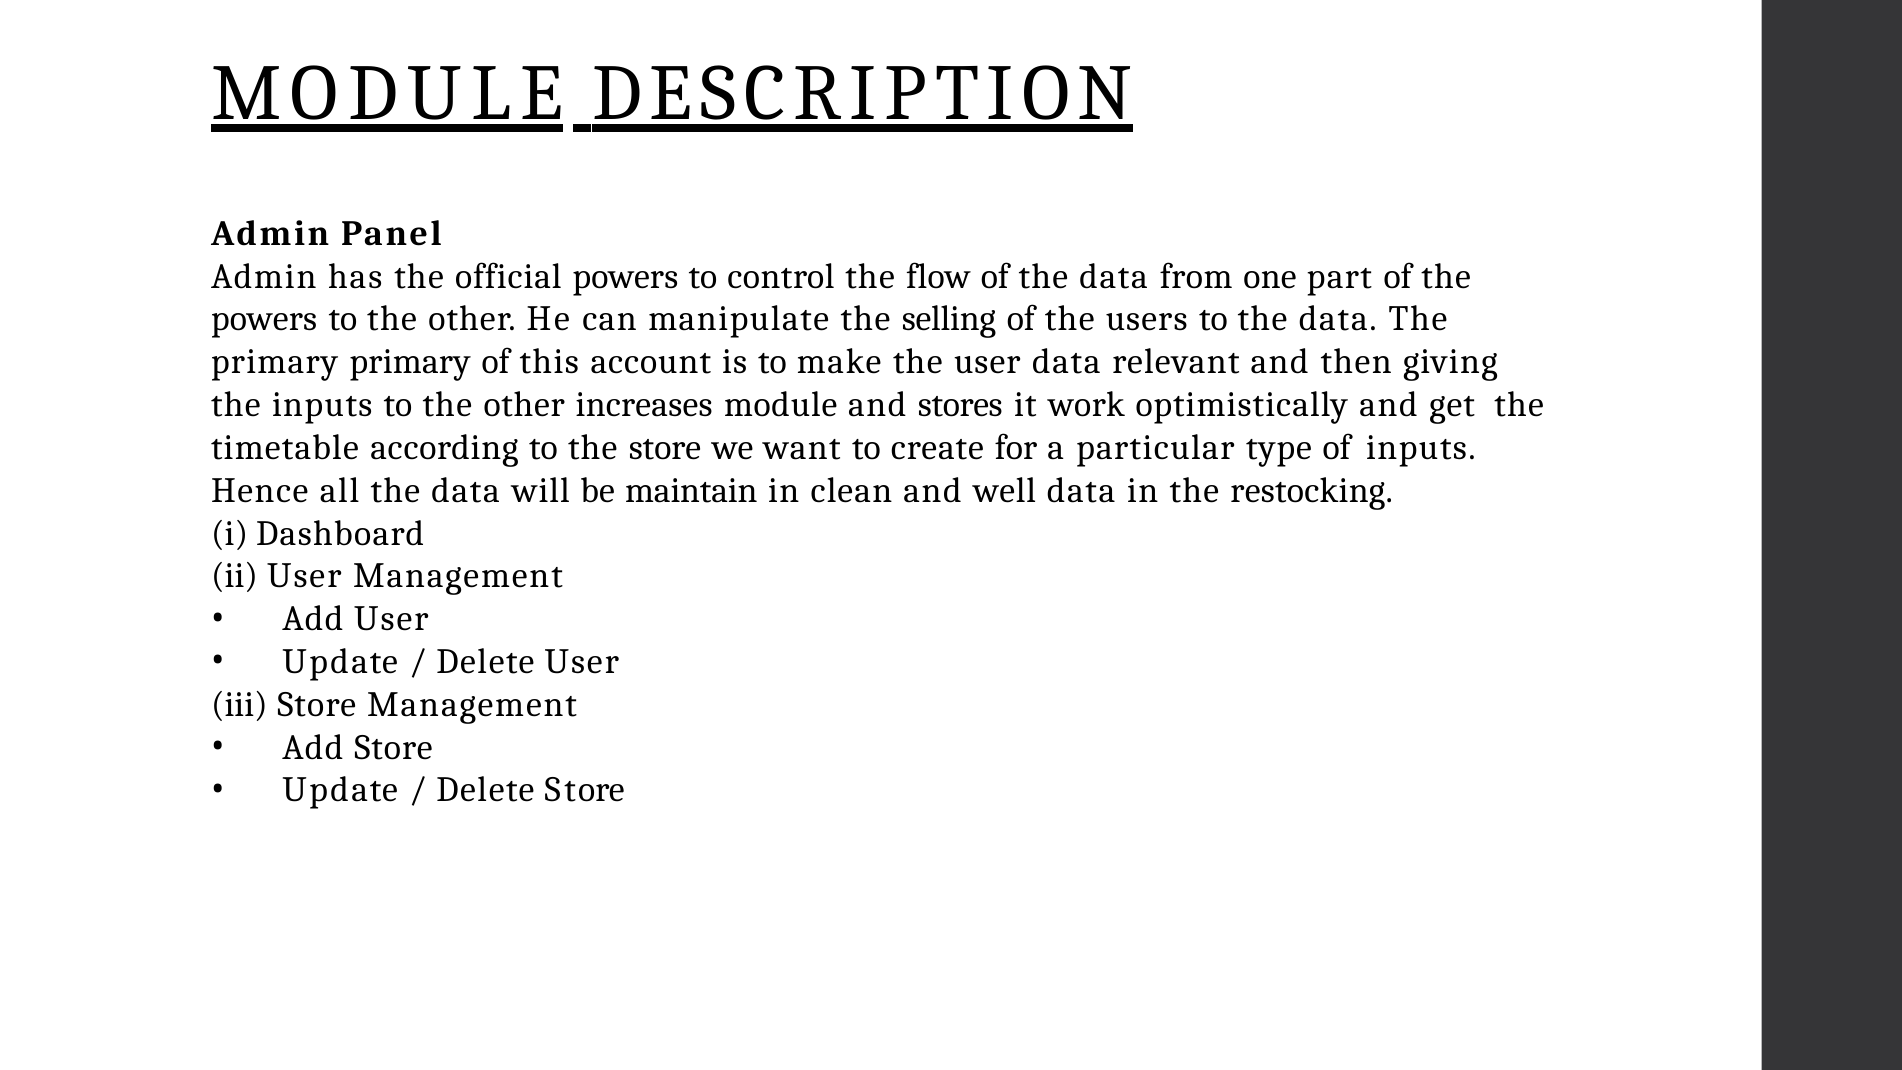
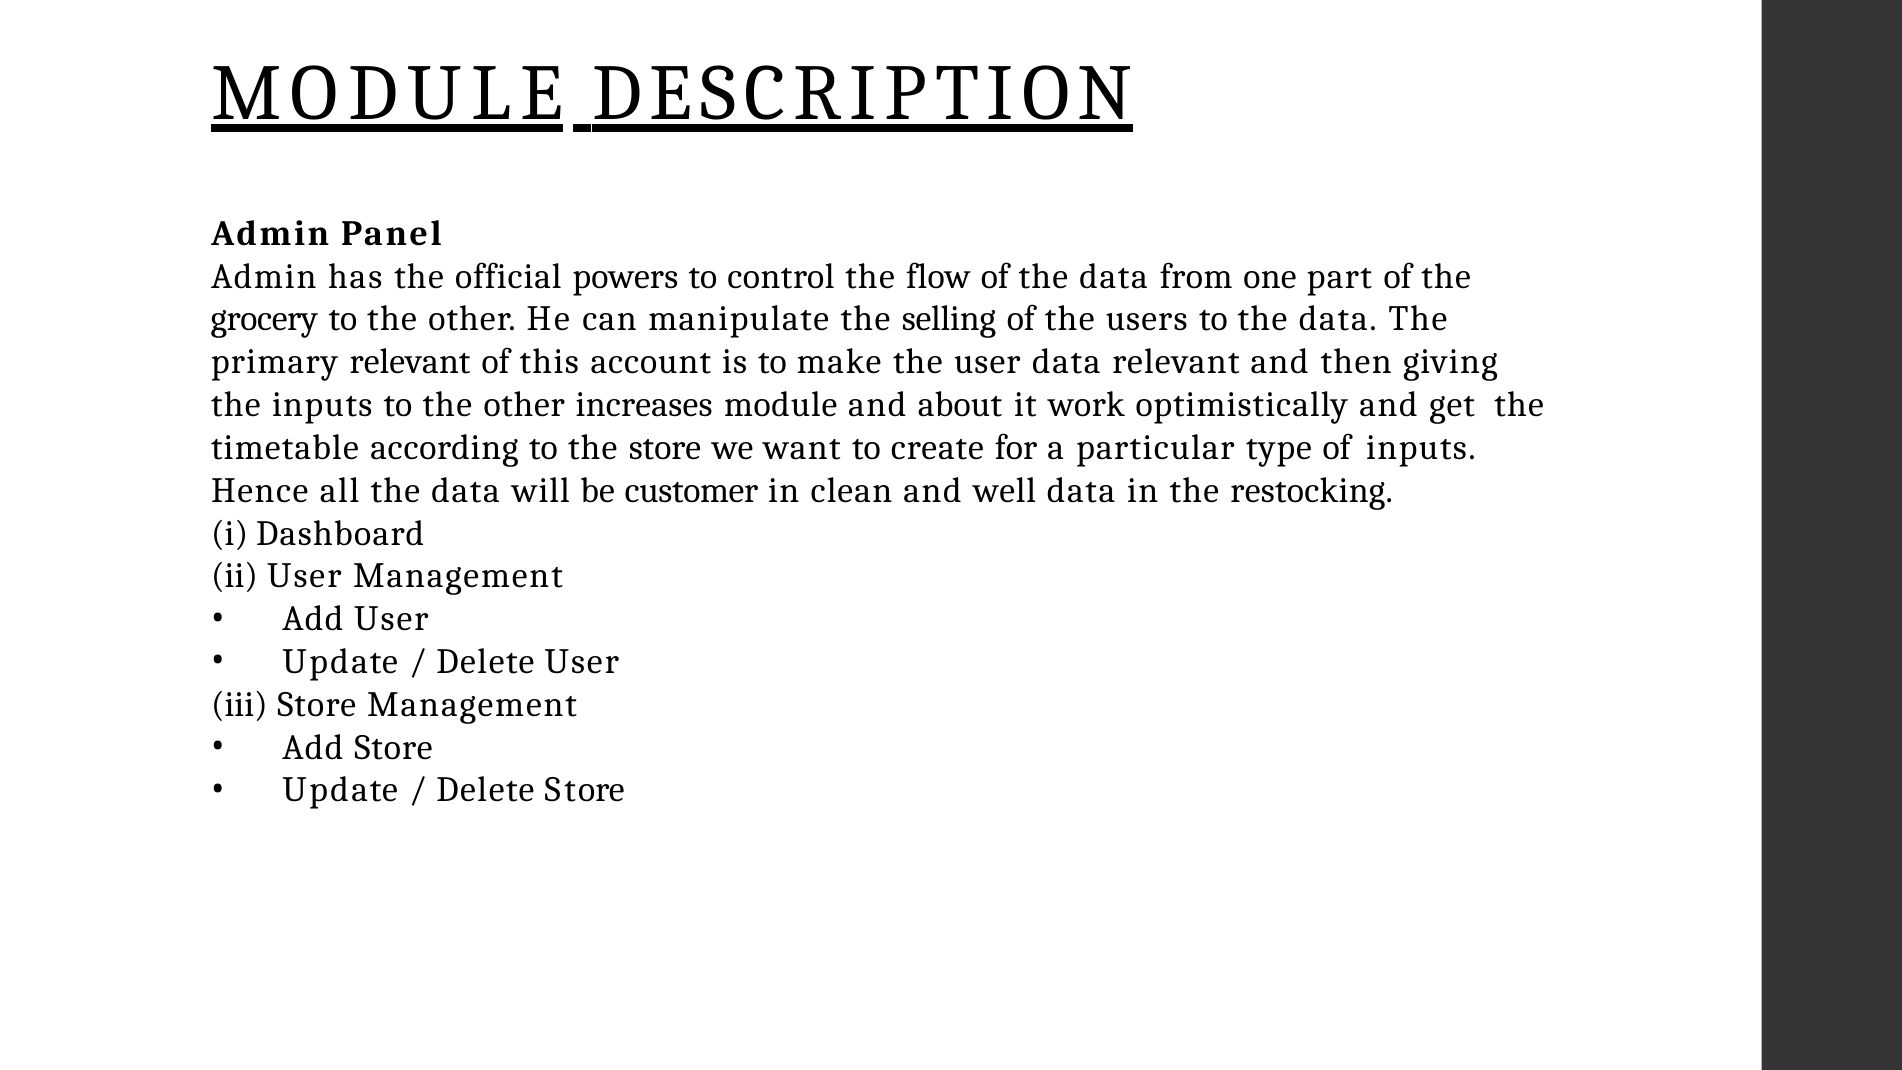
powers: powers -> grocery (264, 319)
primary primary: primary -> relevant (410, 362)
stores: stores -> about (960, 405)
maintain: maintain -> customer (691, 490)
